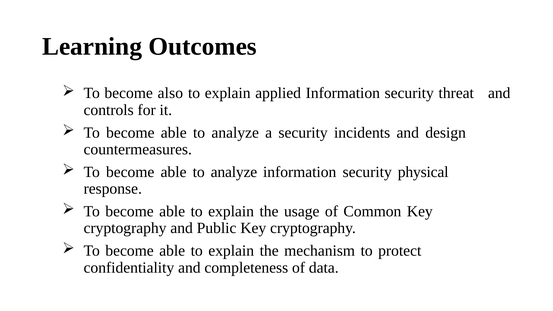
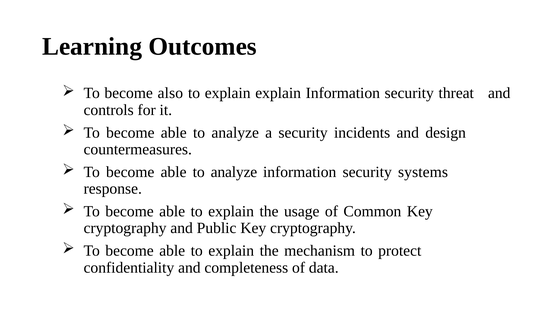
explain applied: applied -> explain (278, 93)
physical: physical -> systems (423, 172)
